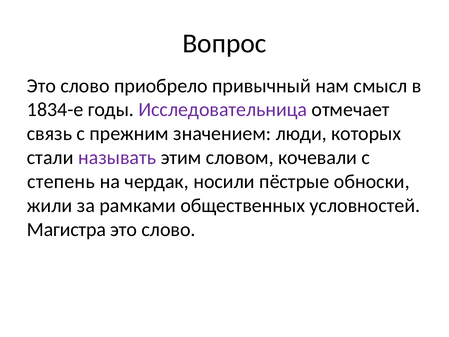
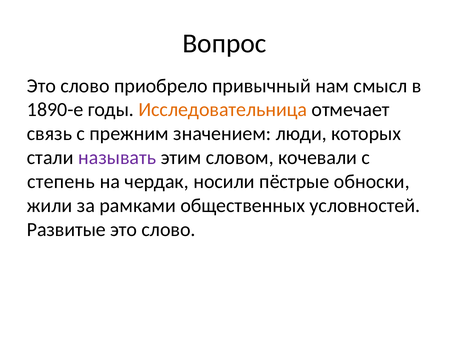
1834-е: 1834-е -> 1890-е (55, 110)
Исследовательница colour: purple -> orange (223, 110)
Магистра: Магистра -> Развитые (66, 229)
